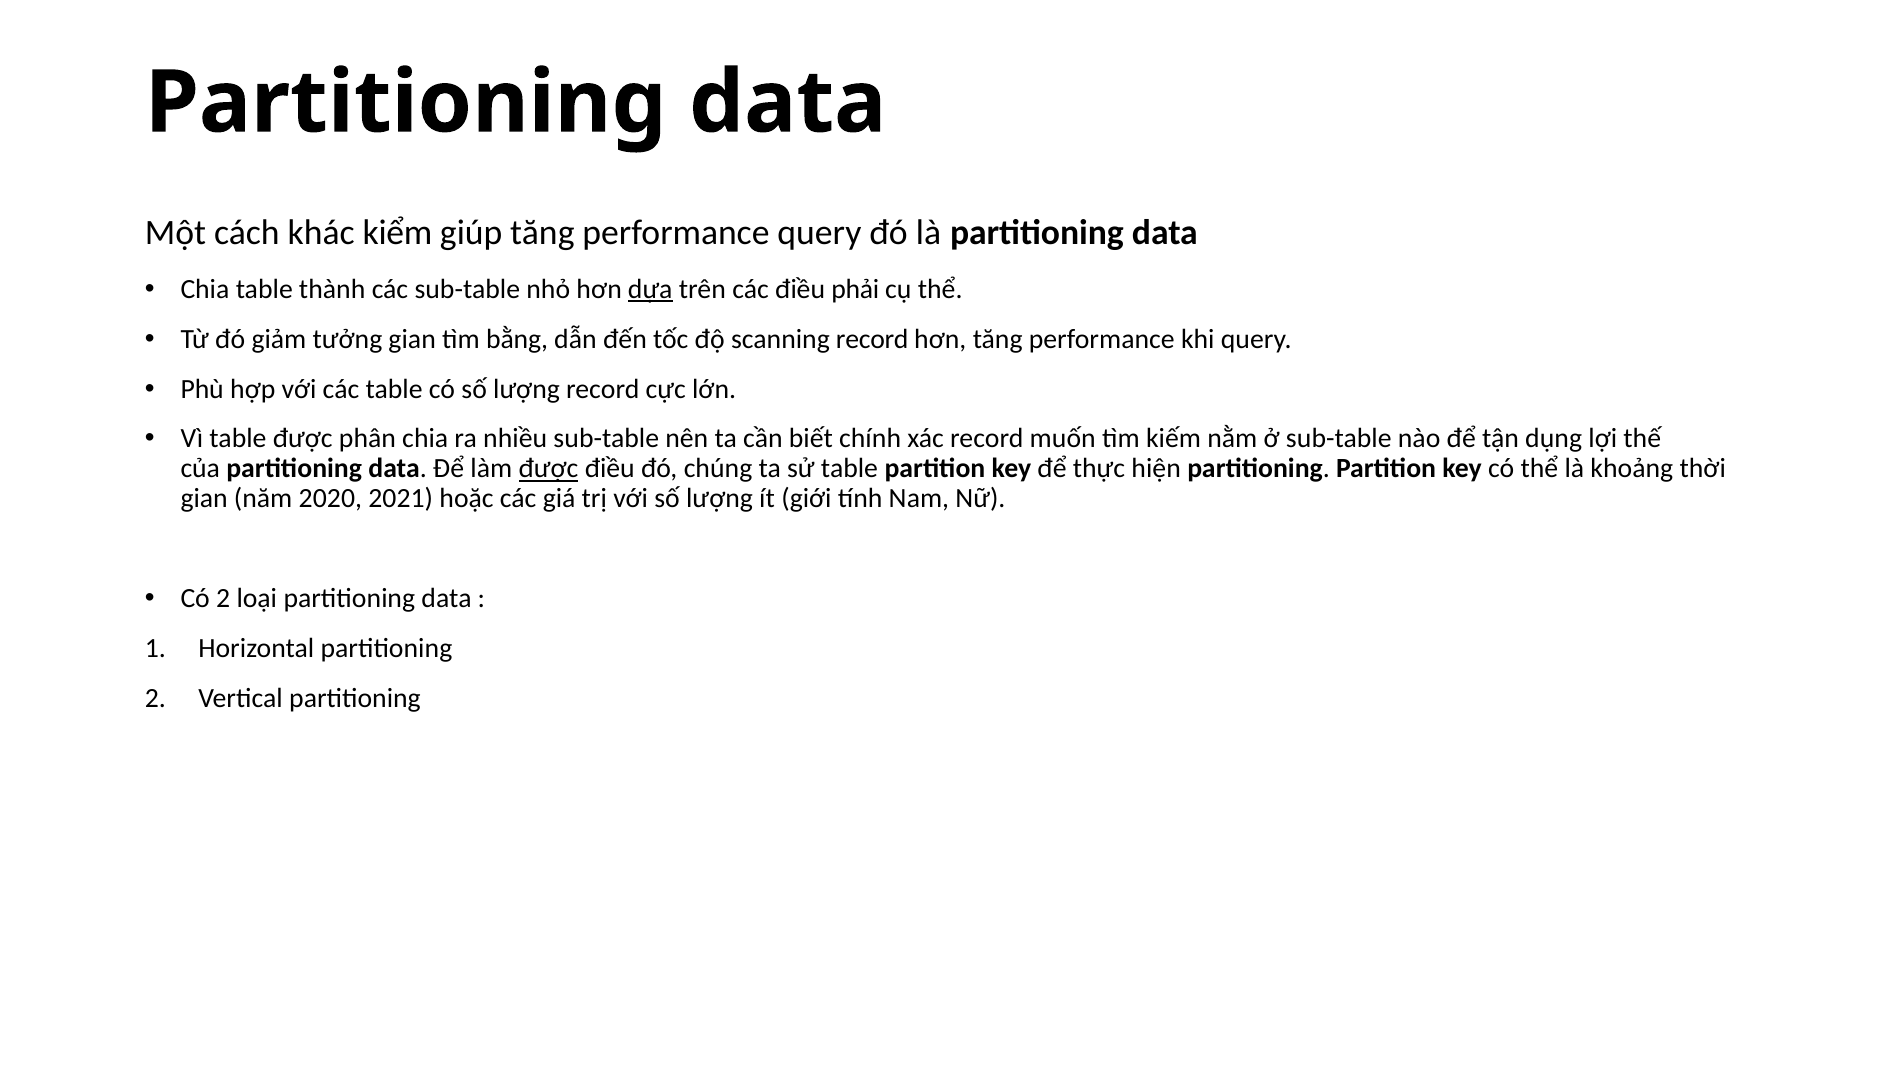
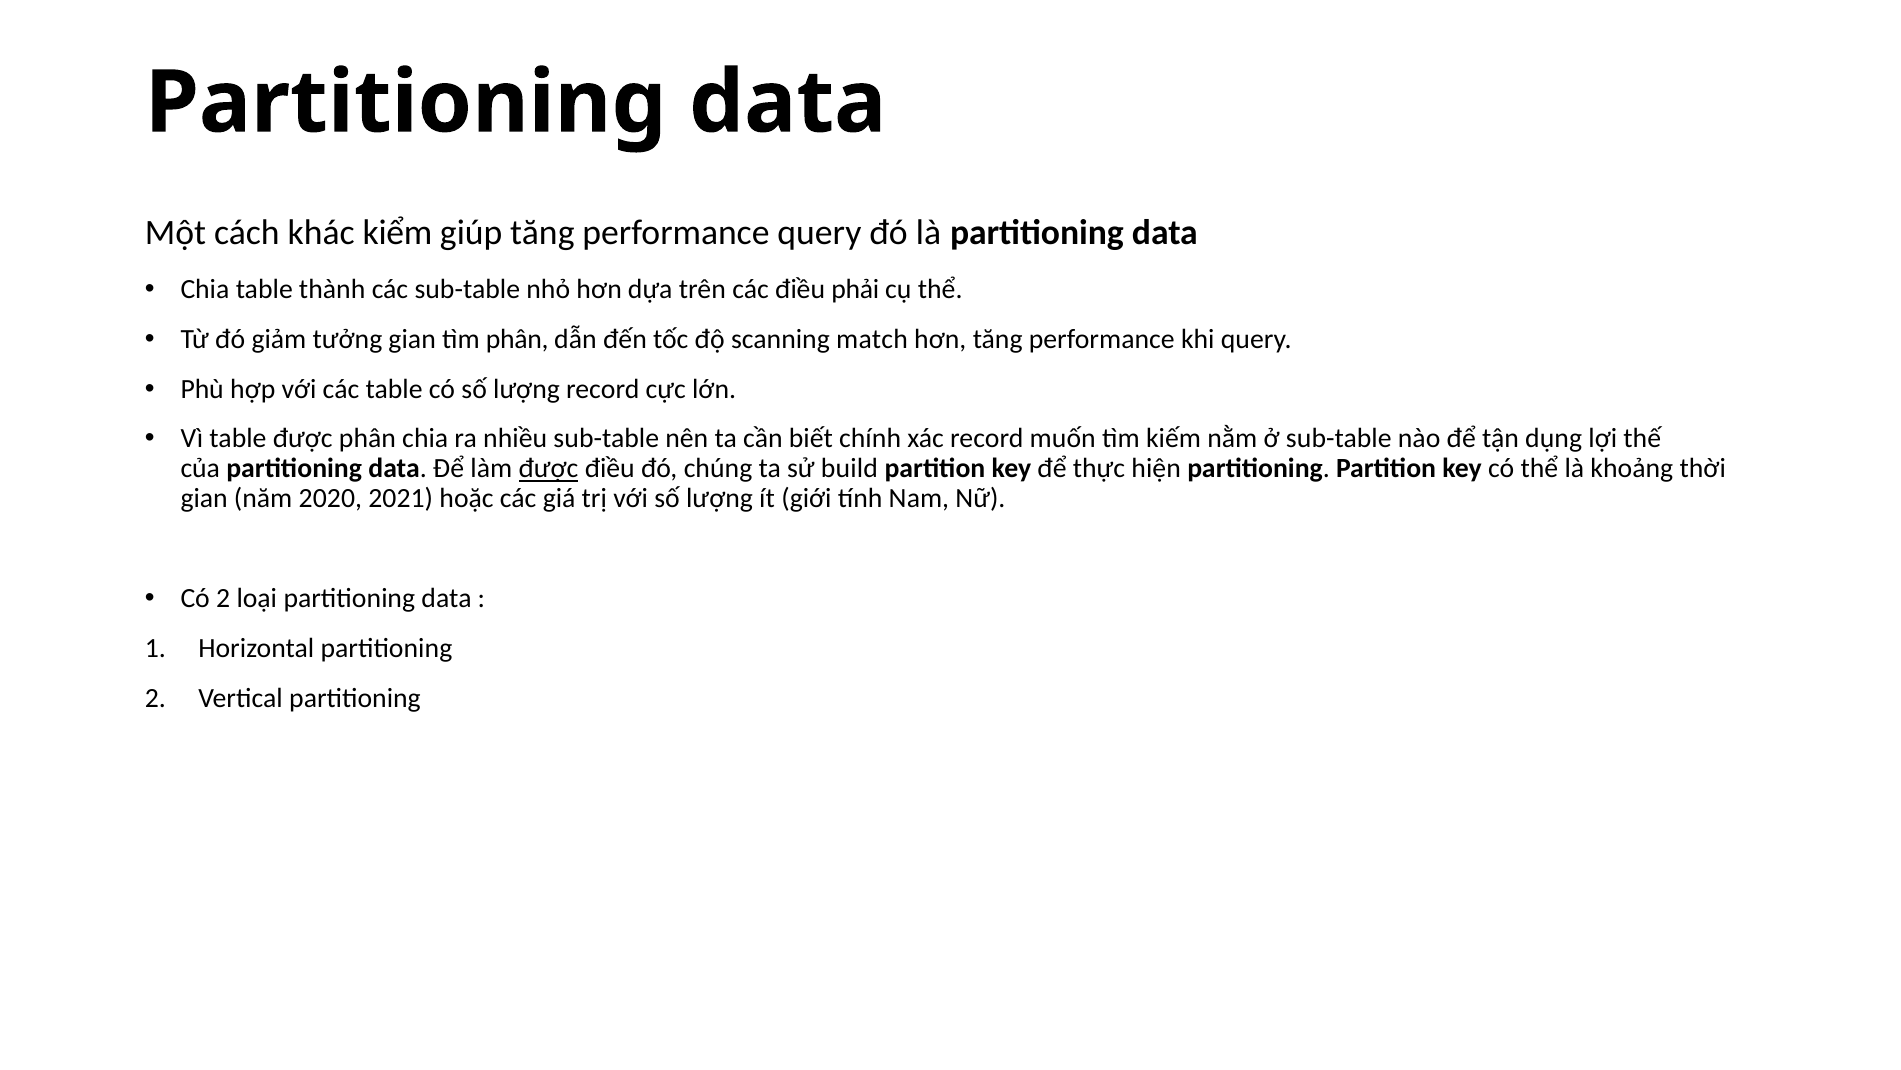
dựa underline: present -> none (650, 289)
tìm bằng: bằng -> phân (517, 339)
scanning record: record -> match (872, 339)
sử table: table -> build (849, 468)
